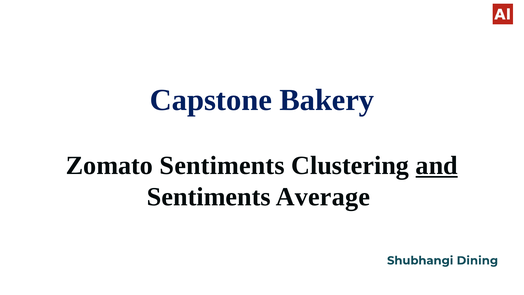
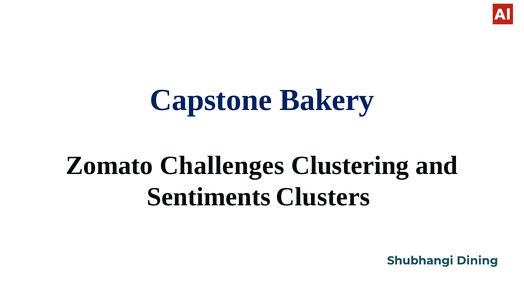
Zomato Sentiments: Sentiments -> Challenges (222, 165)
and underline: present -> none (437, 165)
Average: Average -> Clusters (323, 197)
